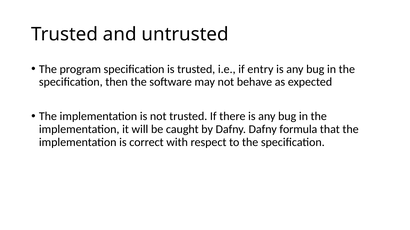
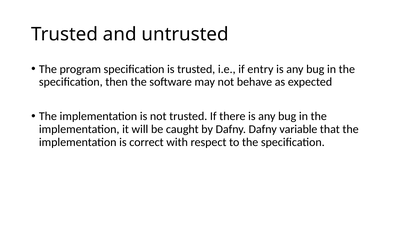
formula: formula -> variable (298, 130)
